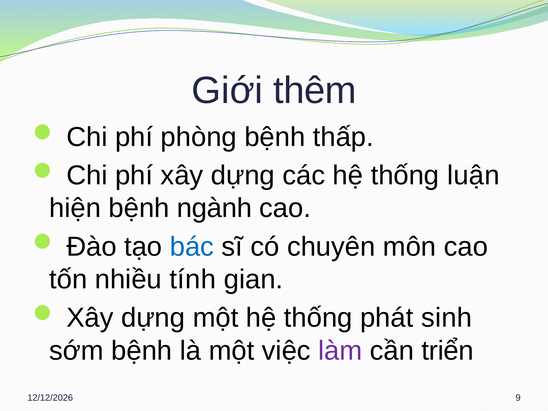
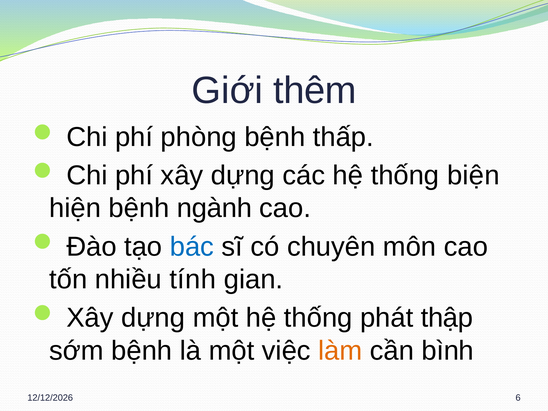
luận: luận -> biện (473, 175)
sinh: sinh -> thập (447, 318)
làm colour: purple -> orange (340, 351)
triển: triển -> bình (448, 351)
9: 9 -> 6 (518, 398)
